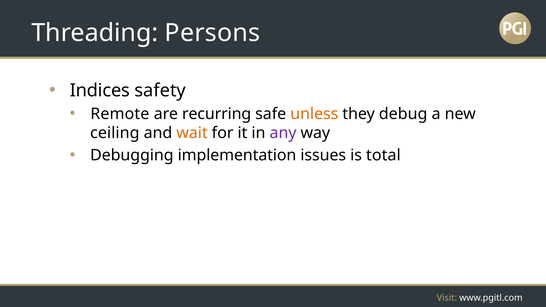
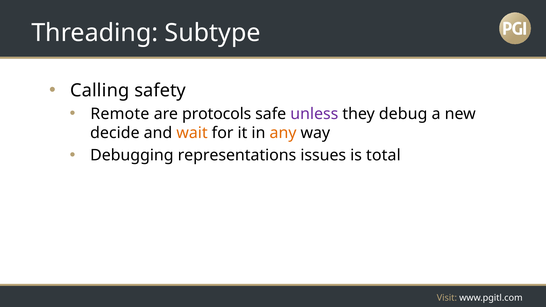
Persons: Persons -> Subtype (213, 33)
Indices: Indices -> Calling (100, 90)
recurring: recurring -> protocols (217, 114)
unless colour: orange -> purple (314, 114)
ceiling: ceiling -> decide (115, 133)
any colour: purple -> orange (283, 133)
implementation: implementation -> representations (237, 155)
